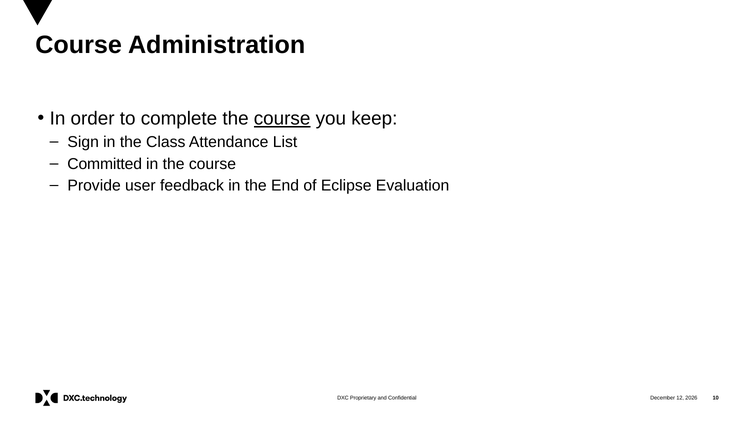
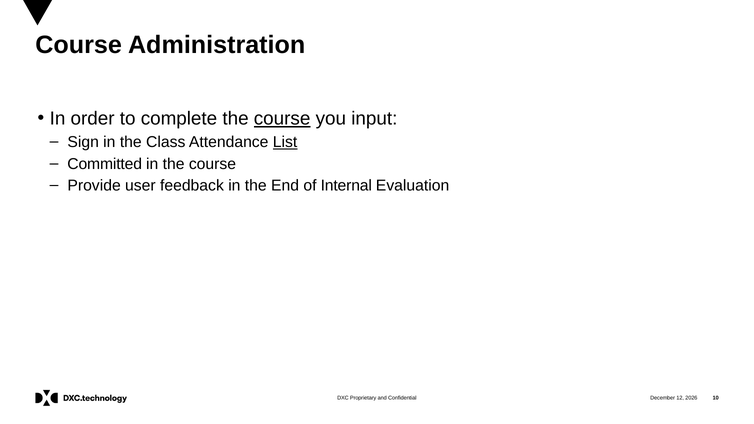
keep: keep -> input (374, 119)
List underline: none -> present (285, 142)
Eclipse: Eclipse -> Internal (346, 186)
